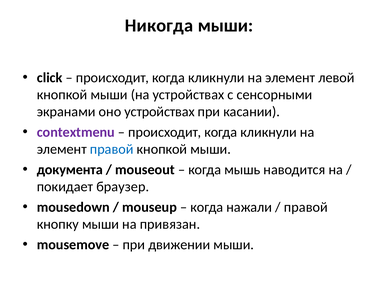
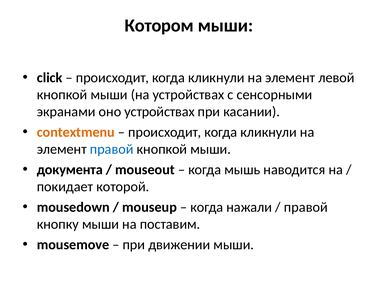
Никогда: Никогда -> Котором (159, 26)
contextmenu colour: purple -> orange (76, 132)
браузер: браузер -> которой (123, 186)
привязан: привязан -> поставим (170, 224)
